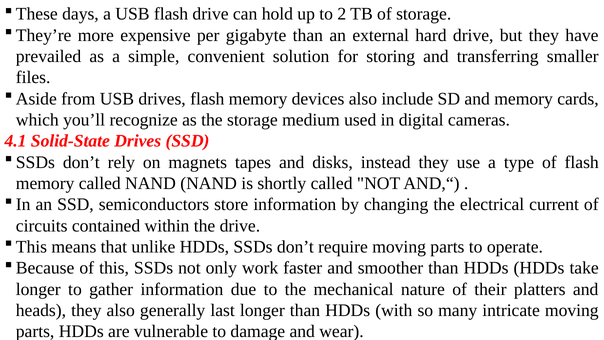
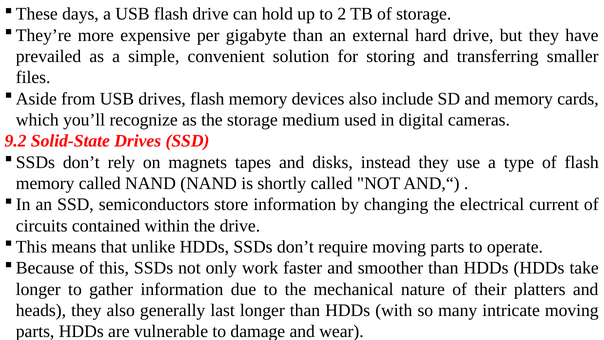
4.1: 4.1 -> 9.2 (16, 141)
